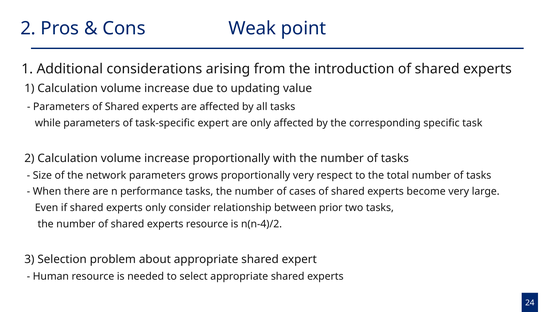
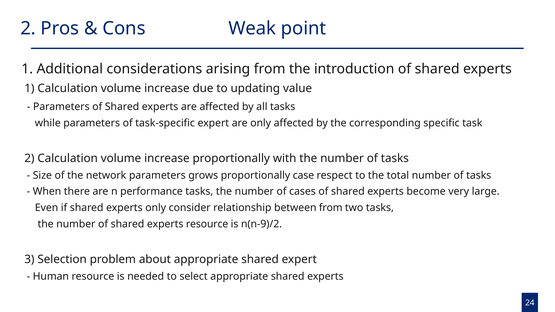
proportionally very: very -> case (303, 175)
between prior: prior -> from (331, 208)
n(n-4)/2: n(n-4)/2 -> n(n-9)/2 (262, 224)
